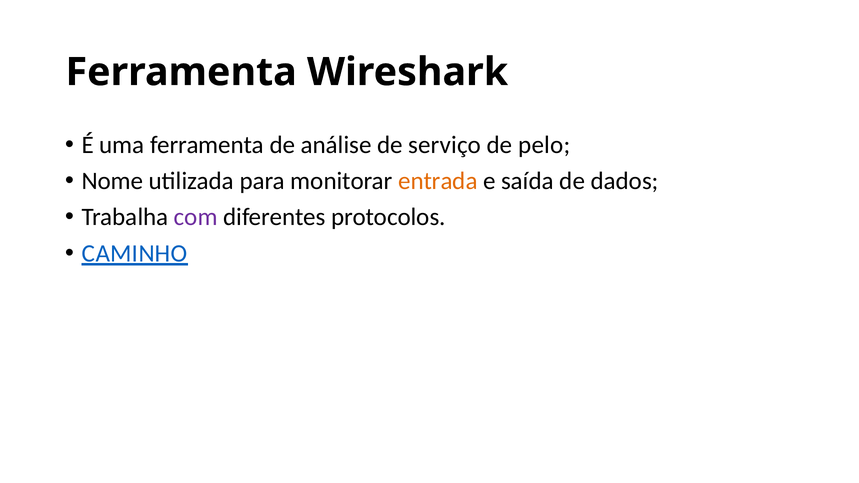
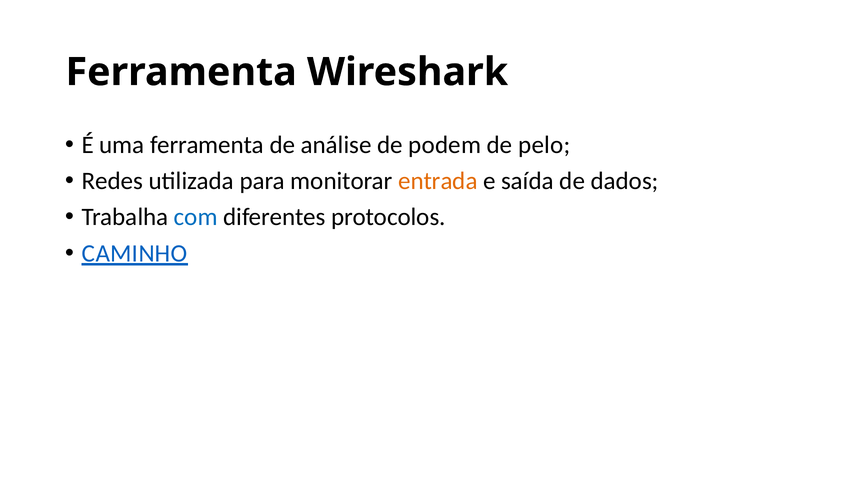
serviço: serviço -> podem (445, 145)
Nome: Nome -> Redes (112, 181)
com colour: purple -> blue (196, 217)
